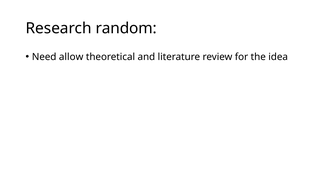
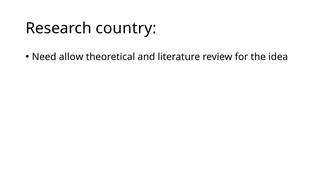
random: random -> country (126, 28)
